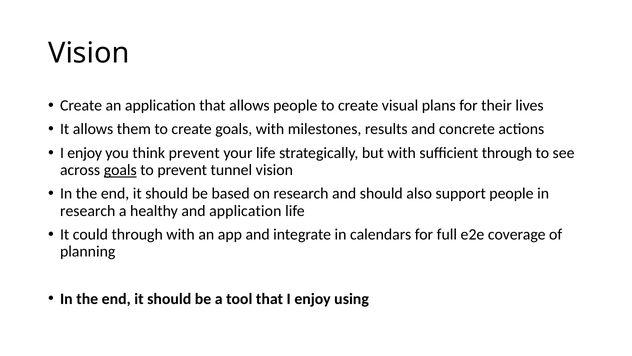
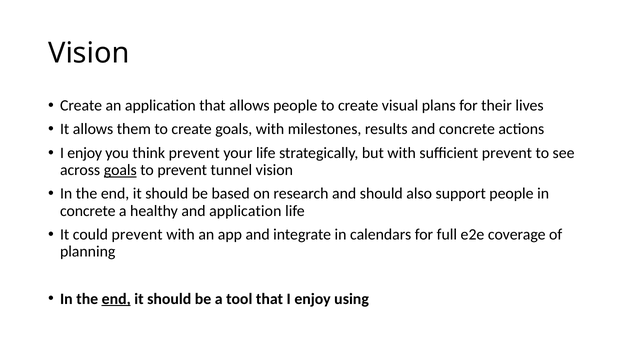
sufficient through: through -> prevent (507, 153)
research: research -> concrete (88, 210)
could through: through -> prevent (137, 234)
end underline: none -> present (116, 298)
